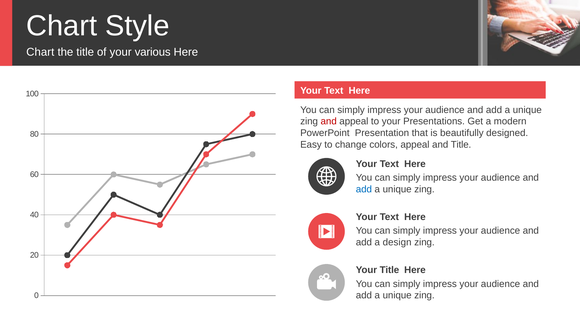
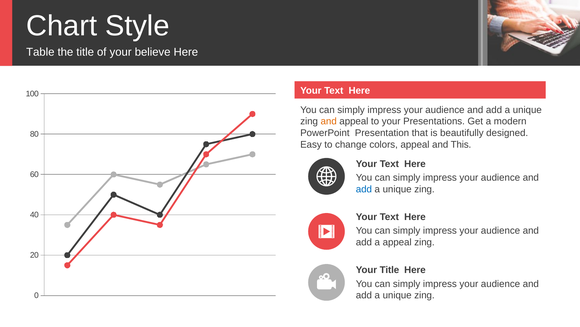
Chart: Chart -> Table (40, 52)
various: various -> believe (153, 52)
and colour: red -> orange (329, 121)
and Title: Title -> This (461, 144)
a design: design -> appeal (397, 242)
